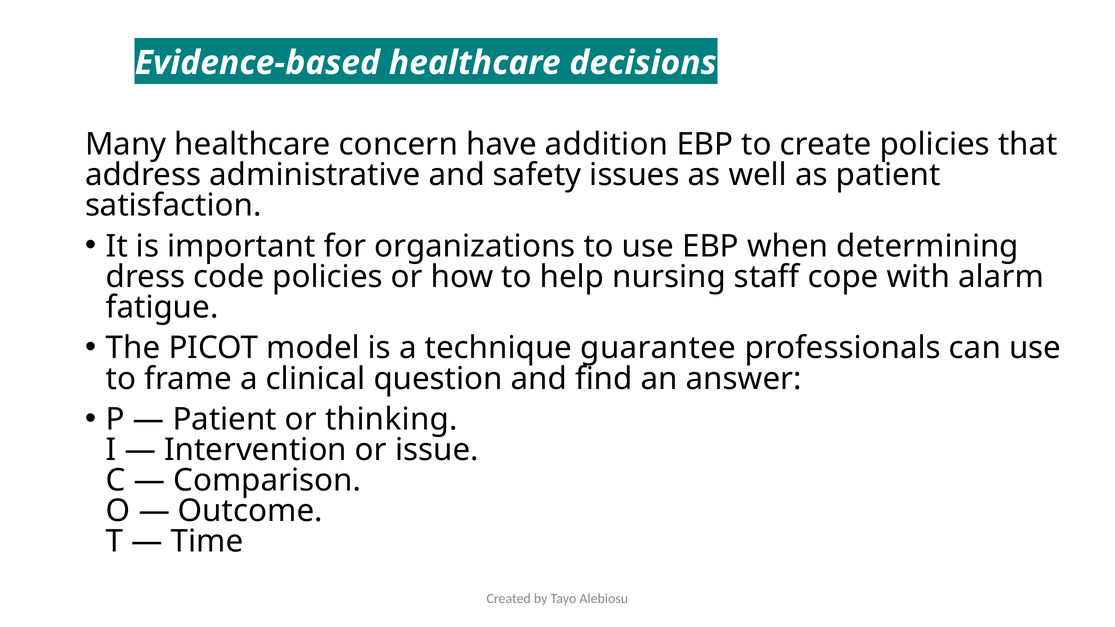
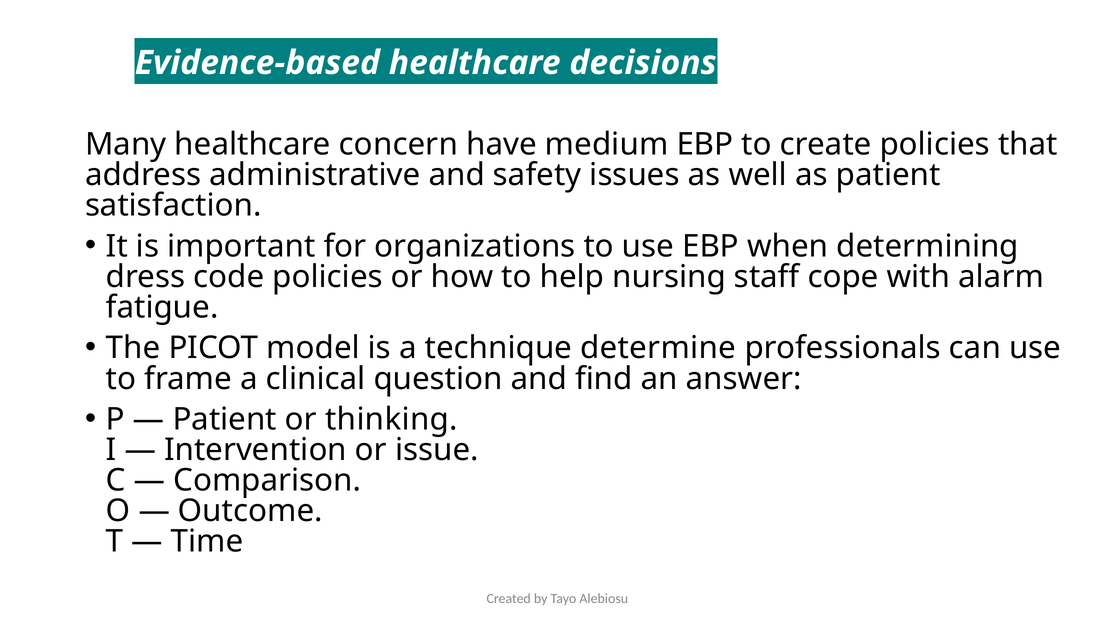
addition: addition -> medium (607, 144)
guarantee: guarantee -> determine (658, 348)
